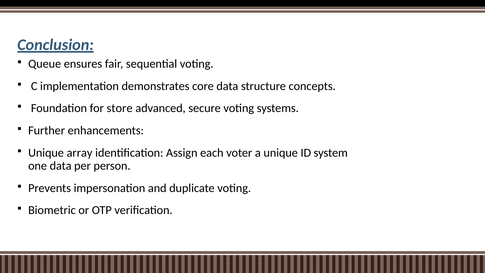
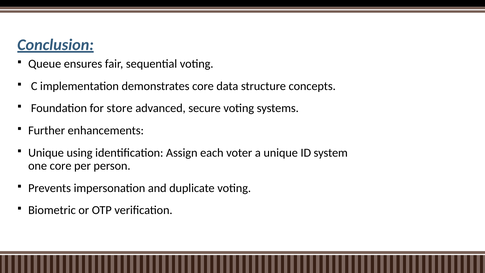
array: array -> using (80, 153)
one data: data -> core (61, 166)
